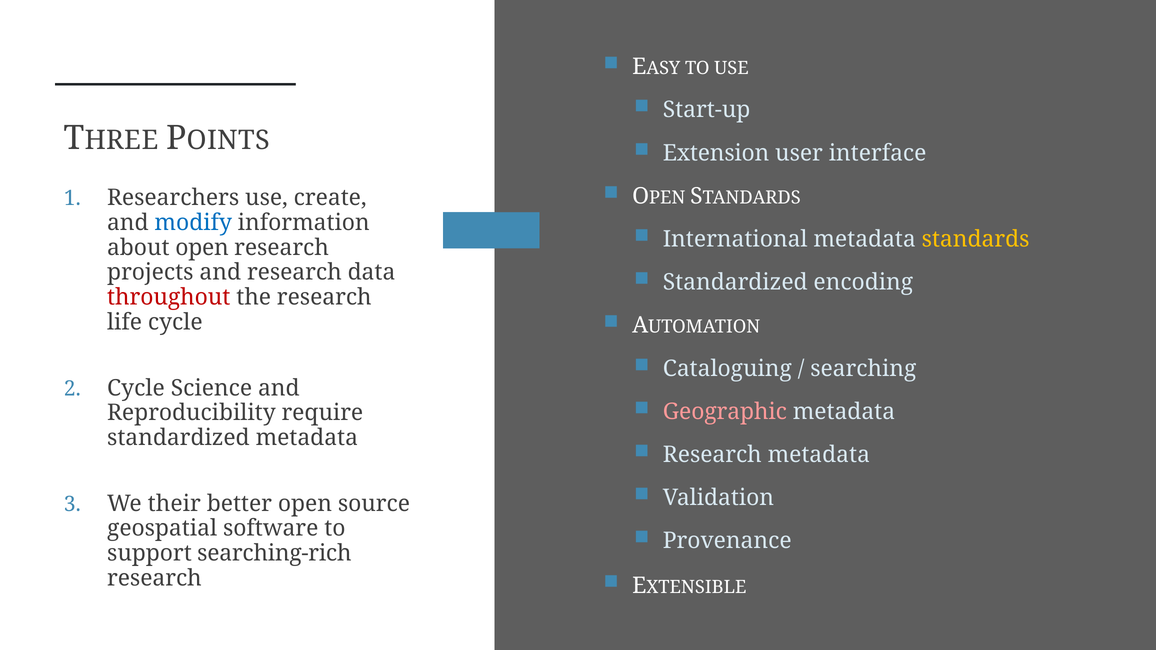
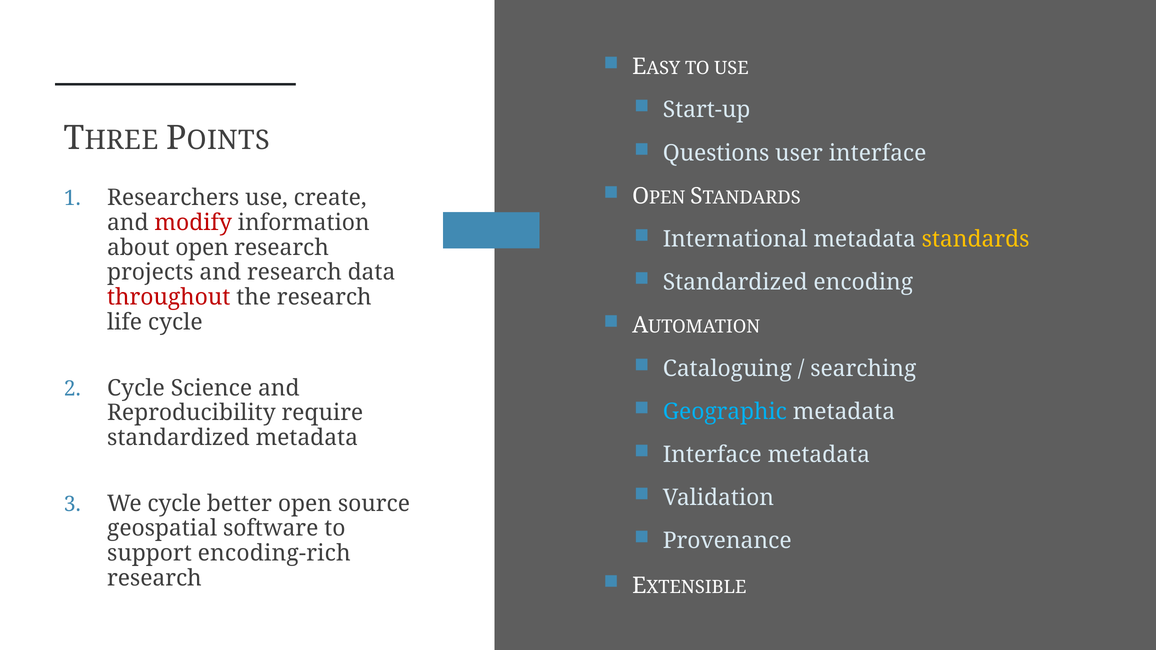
Extension: Extension -> Questions (716, 153)
modify colour: blue -> red (193, 223)
Geographic colour: pink -> light blue (725, 412)
Research: Research -> Interface (712, 455)
We their: their -> cycle (174, 504)
searching-rich: searching-rich -> encoding-rich (274, 553)
